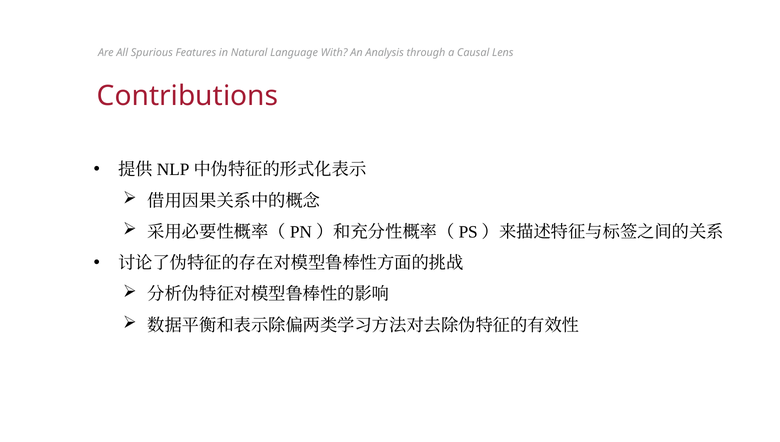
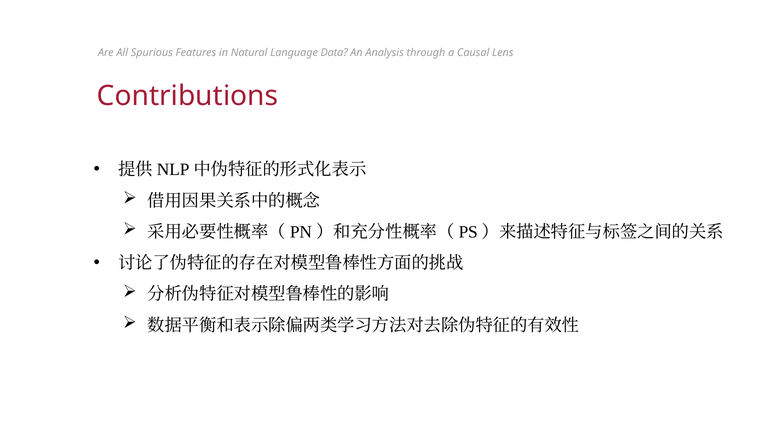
With: With -> Data (334, 53)
